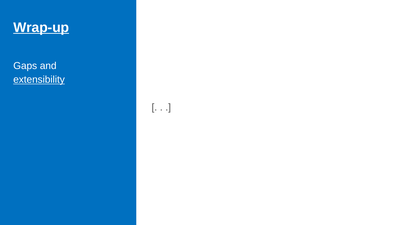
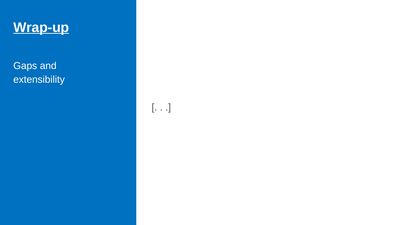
extensibility underline: present -> none (39, 79)
